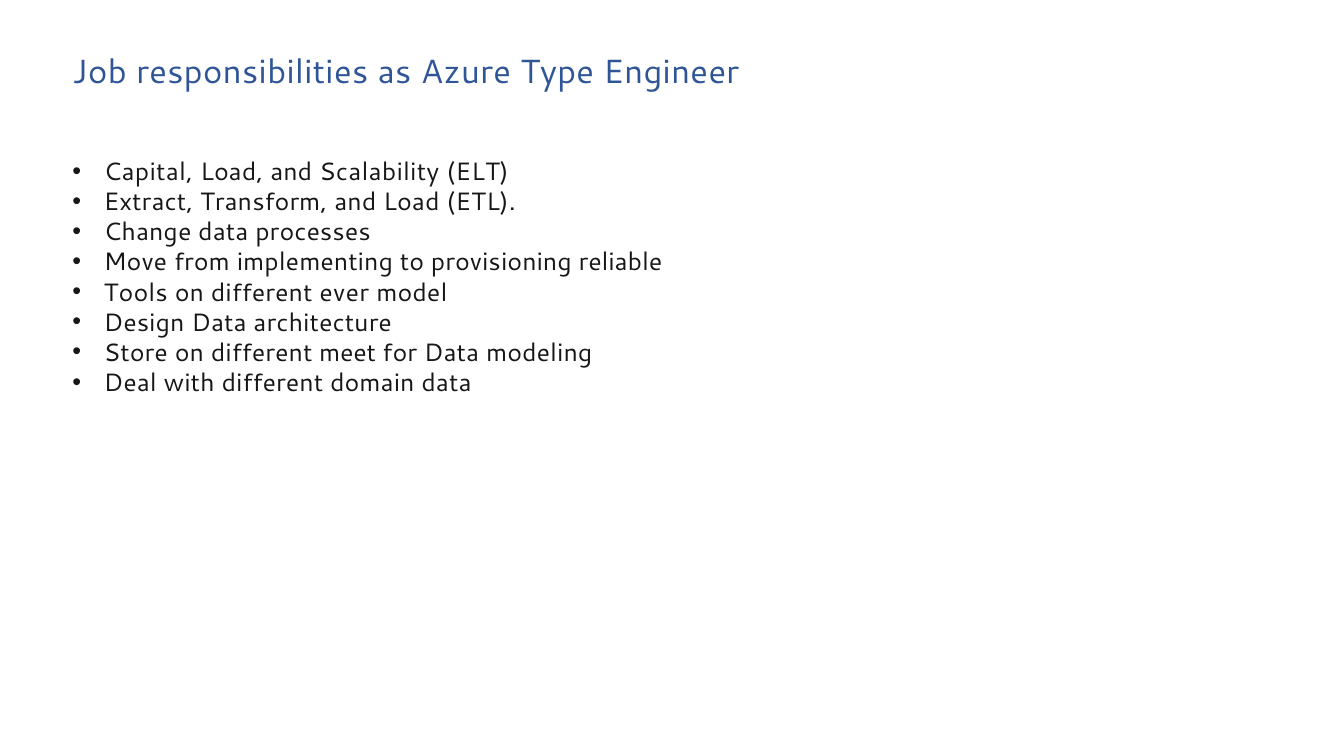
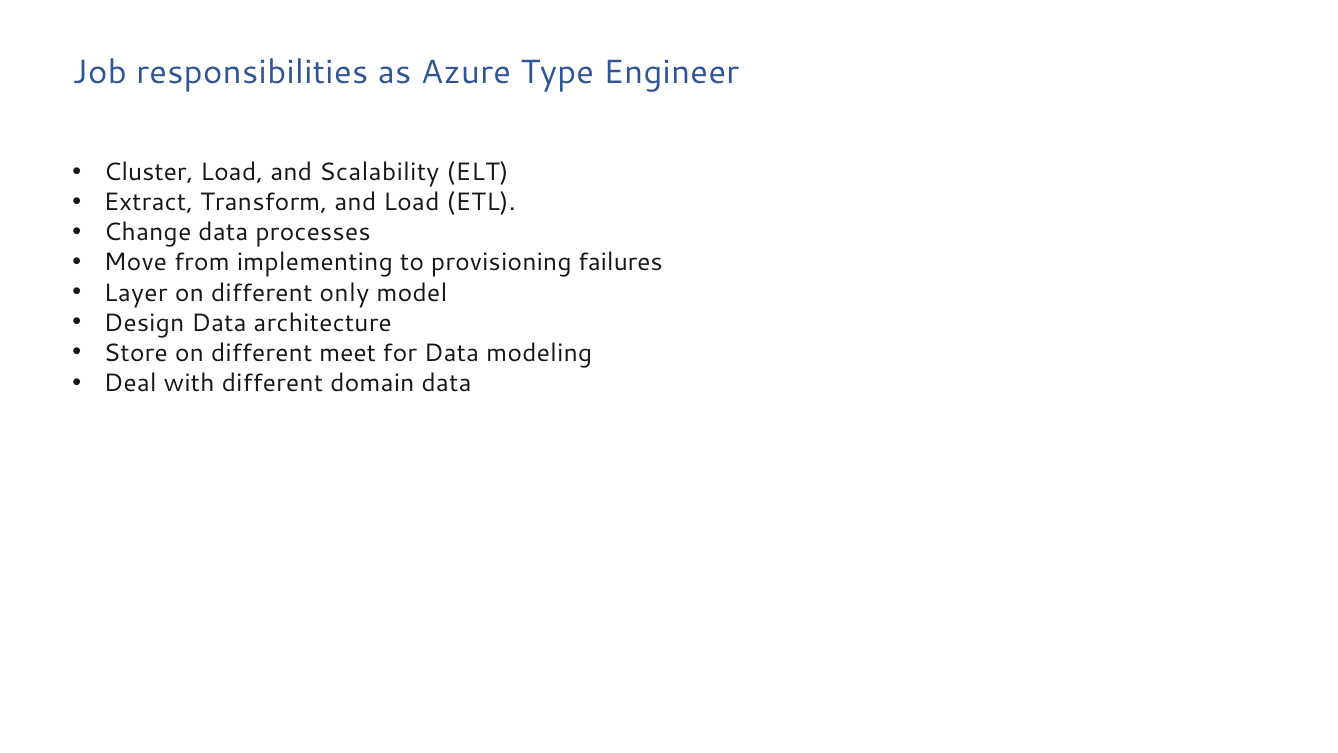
Capital: Capital -> Cluster (149, 172)
reliable: reliable -> failures (621, 263)
Tools: Tools -> Layer (136, 293)
ever: ever -> only (344, 293)
